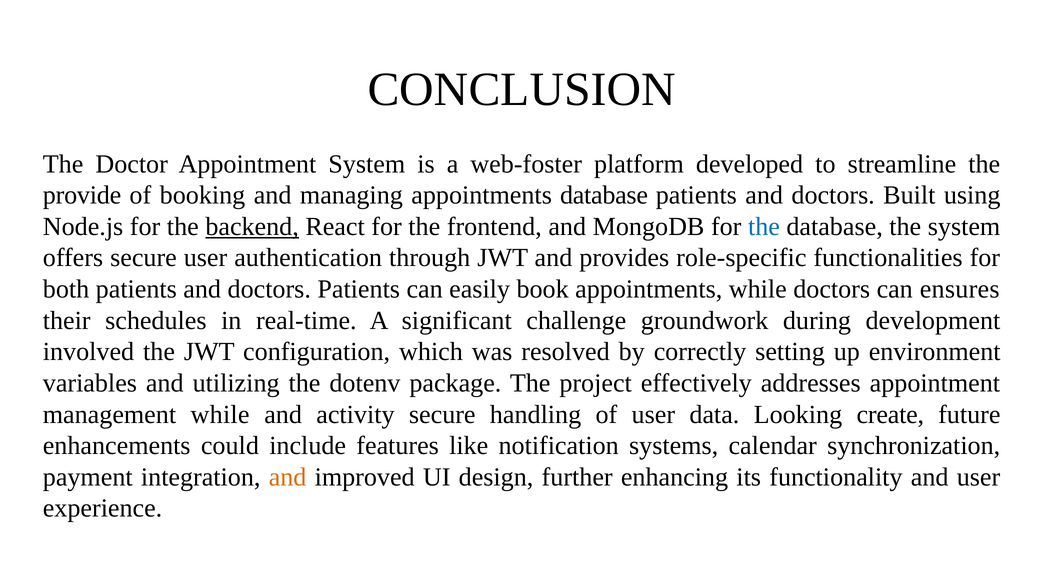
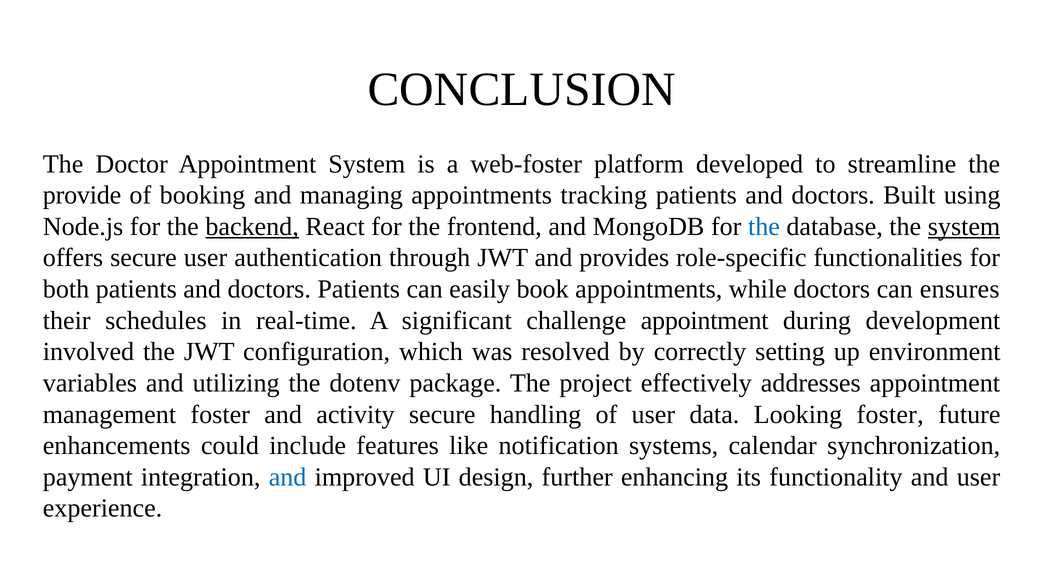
appointments database: database -> tracking (604, 195)
system underline: none -> present (964, 227)
challenge groundwork: groundwork -> appointment (705, 321)
management while: while -> foster (220, 415)
Looking create: create -> foster (890, 415)
and colour: orange -> blue (288, 477)
